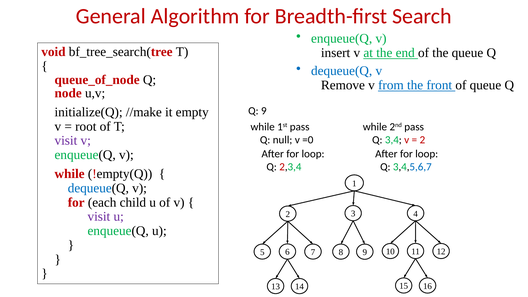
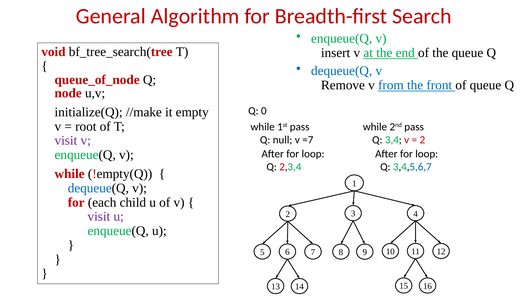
Q 9: 9 -> 0 (264, 111)
=0: =0 -> =7 (308, 140)
